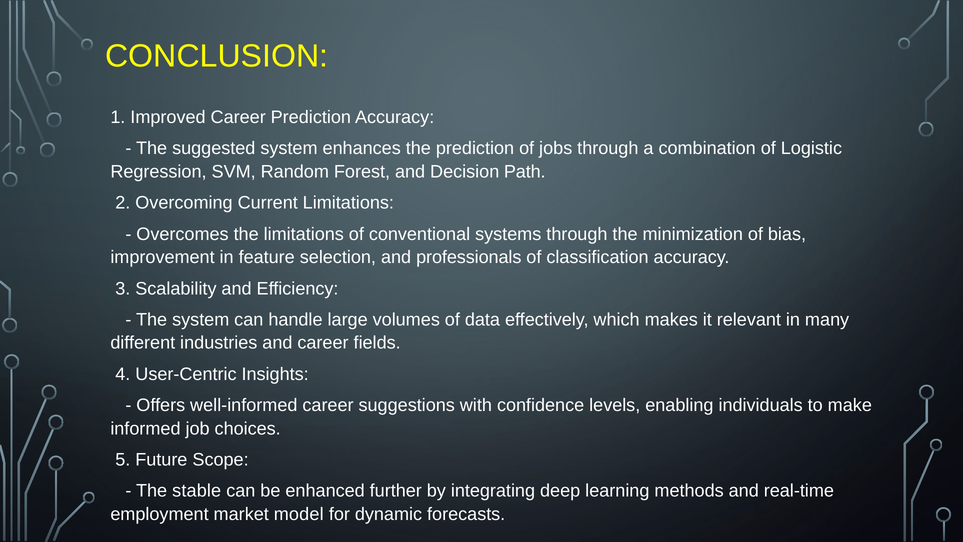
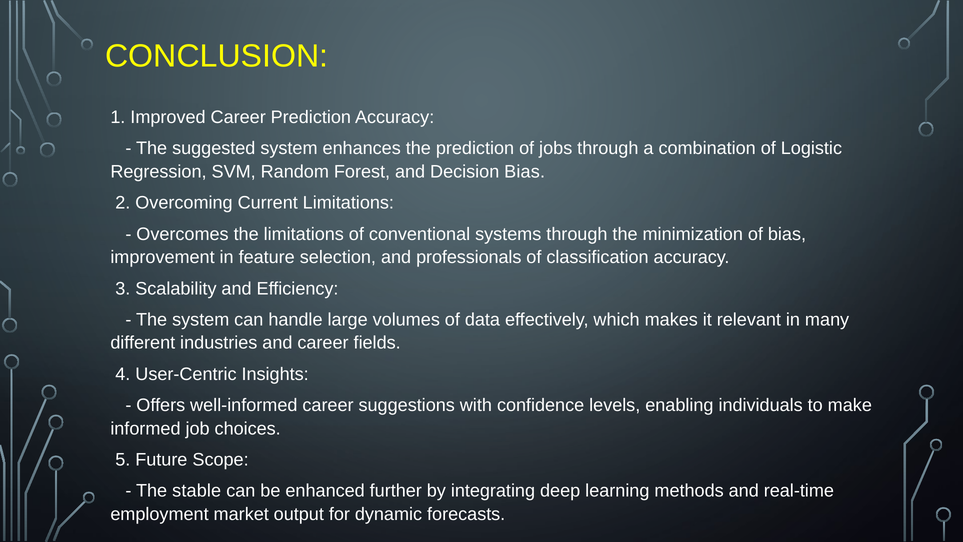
Decision Path: Path -> Bias (525, 172)
model: model -> output (299, 514)
